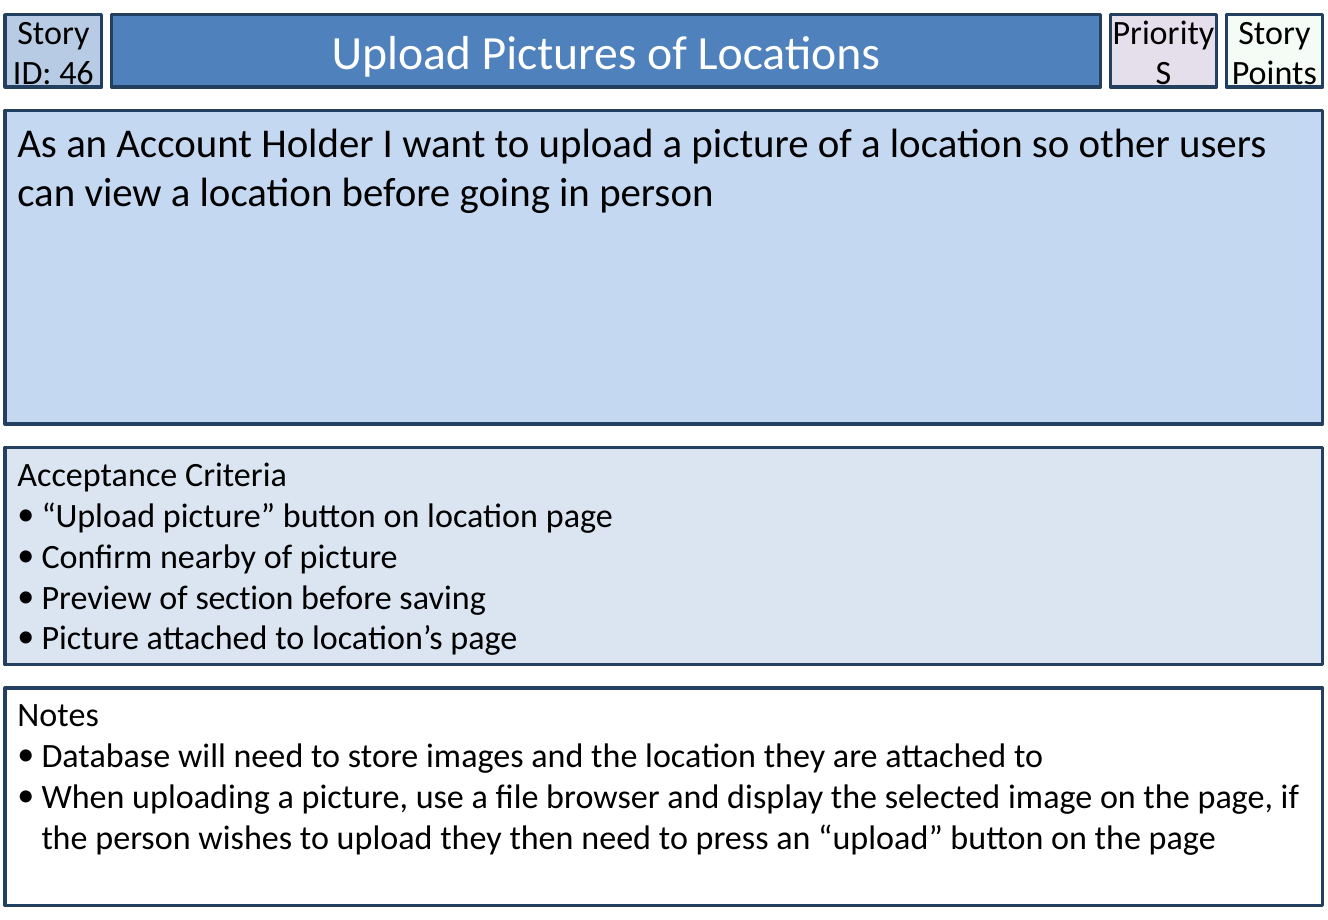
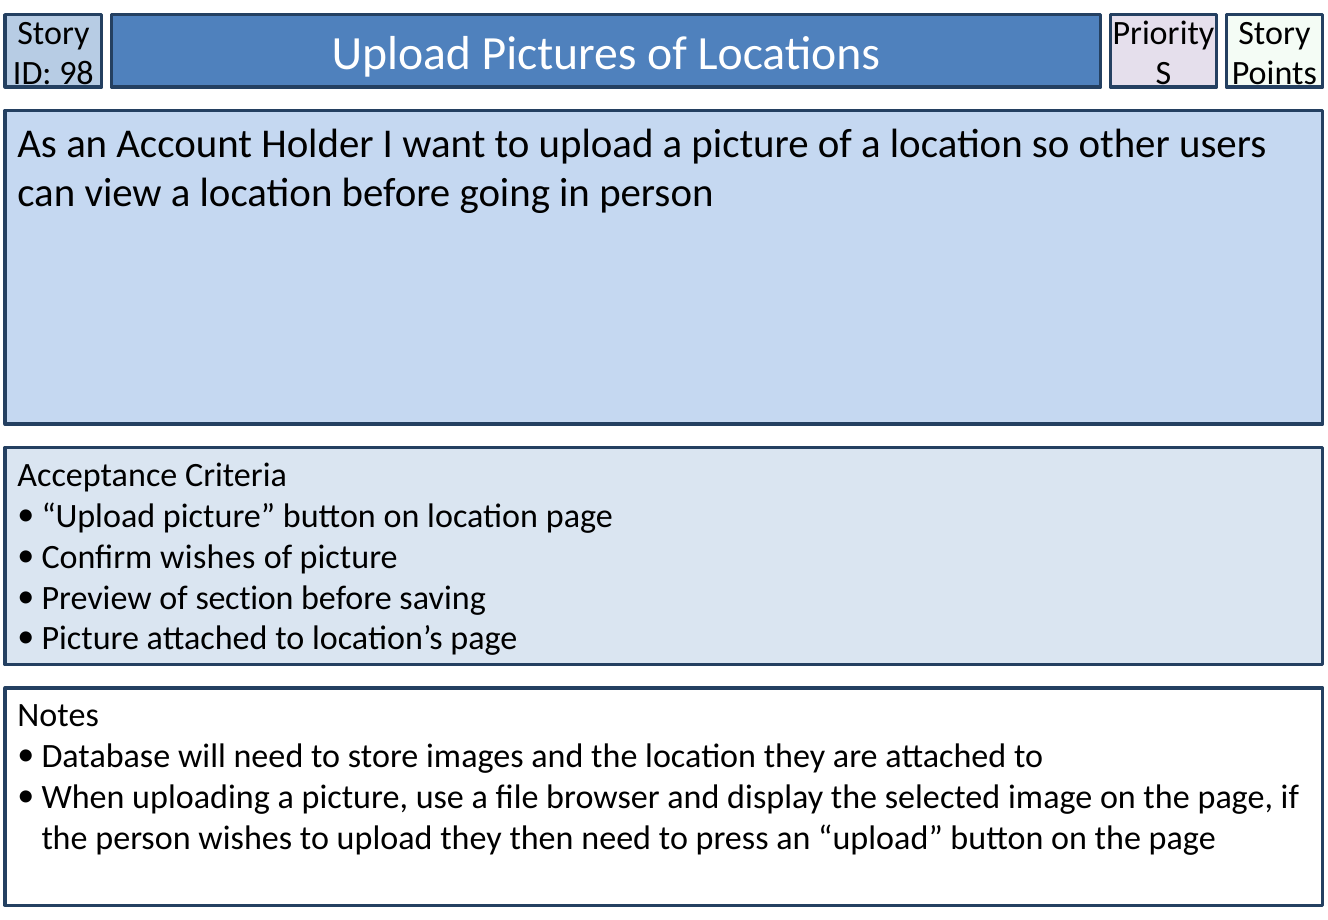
46: 46 -> 98 (76, 74)
Confirm nearby: nearby -> wishes (208, 556)
